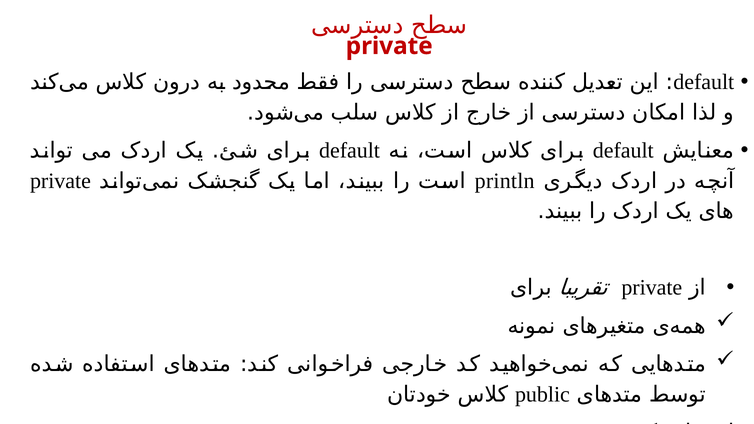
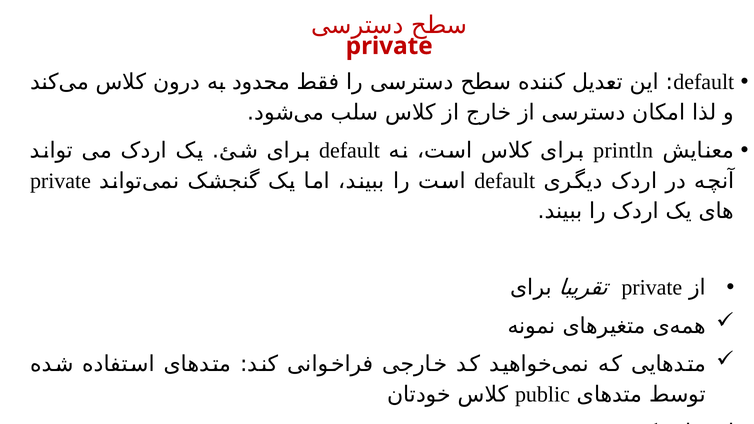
default: default -> println (623, 151)
println: println -> default (505, 181)
